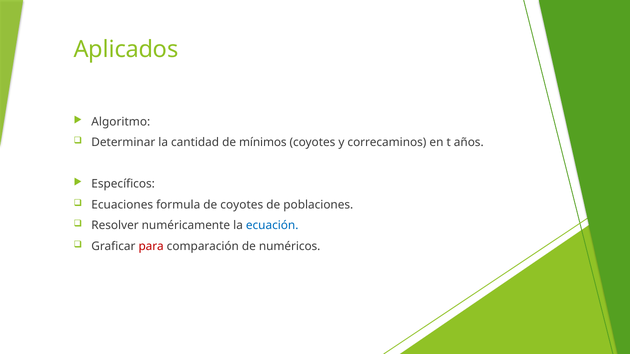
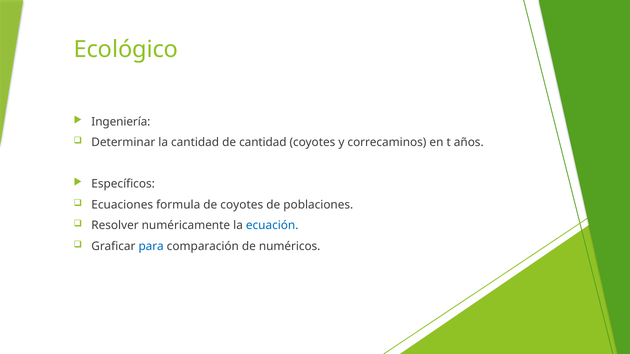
Aplicados: Aplicados -> Ecológico (126, 50)
Algoritmo: Algoritmo -> Ingeniería (121, 122)
de mínimos: mínimos -> cantidad (263, 143)
para colour: red -> blue (151, 246)
